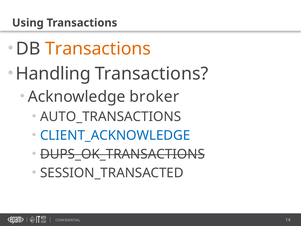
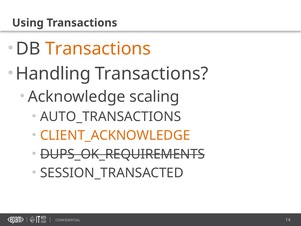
broker: broker -> scaling (155, 97)
CLIENT_ACKNOWLEDGE colour: blue -> orange (115, 135)
DUPS_OK_TRANSACTIONS: DUPS_OK_TRANSACTIONS -> DUPS_OK_REQUIREMENTS (122, 154)
